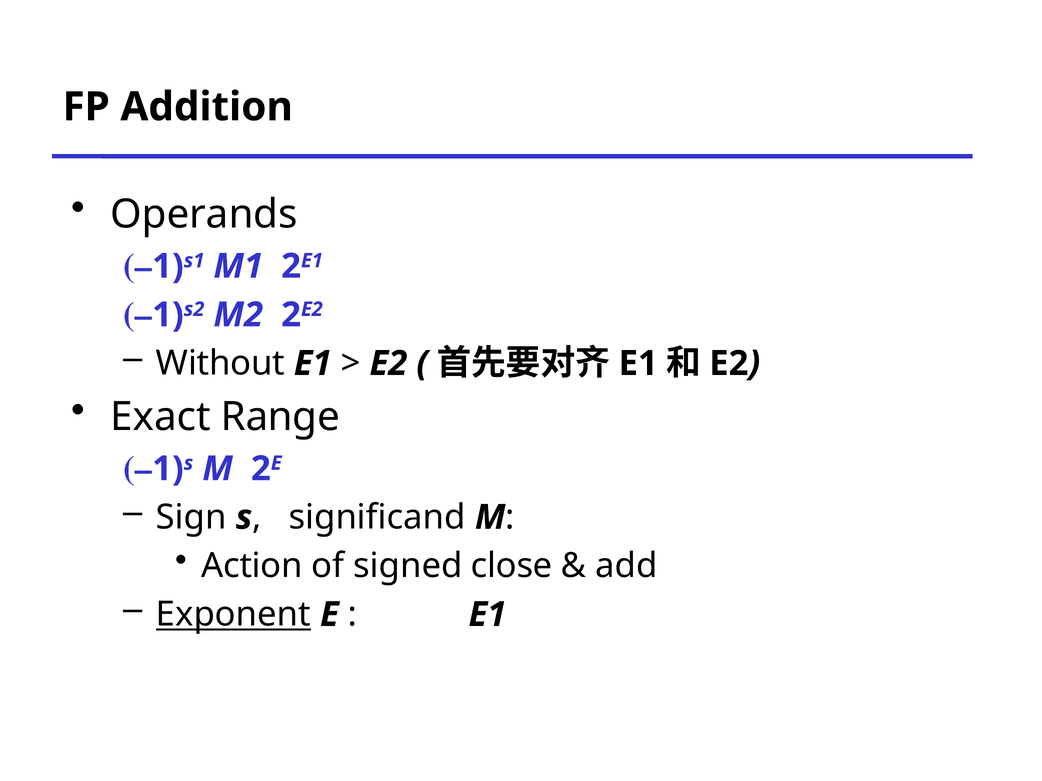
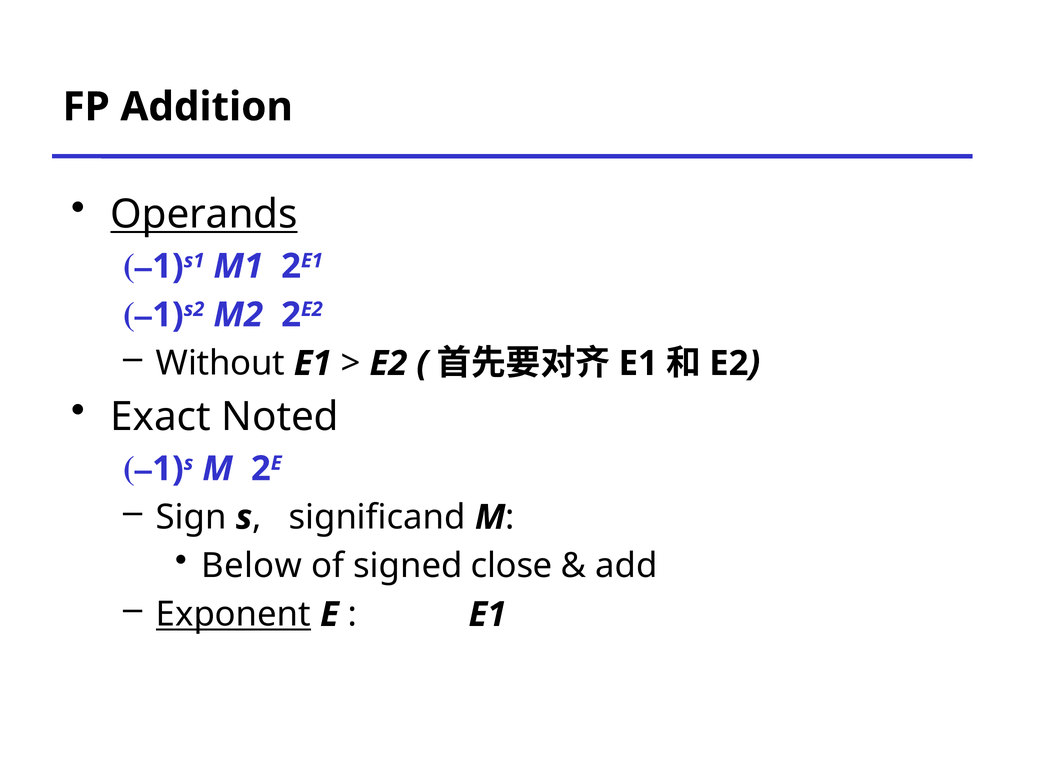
Operands underline: none -> present (204, 215)
Range: Range -> Noted (280, 417)
Action: Action -> Below (252, 566)
